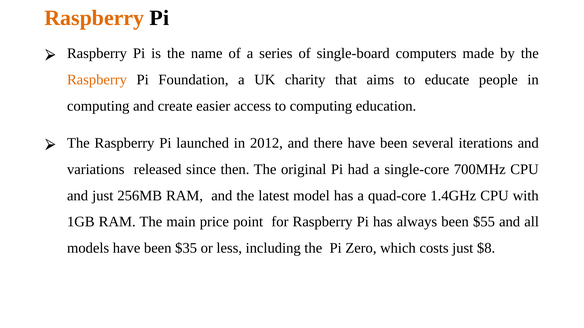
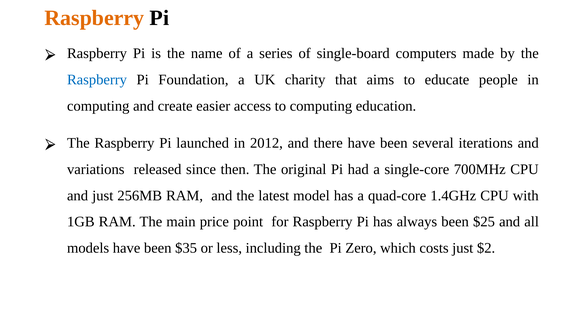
Raspberry colour: orange -> blue (97, 80)
$55: $55 -> $25 (484, 222)
$8: $8 -> $2 (486, 248)
